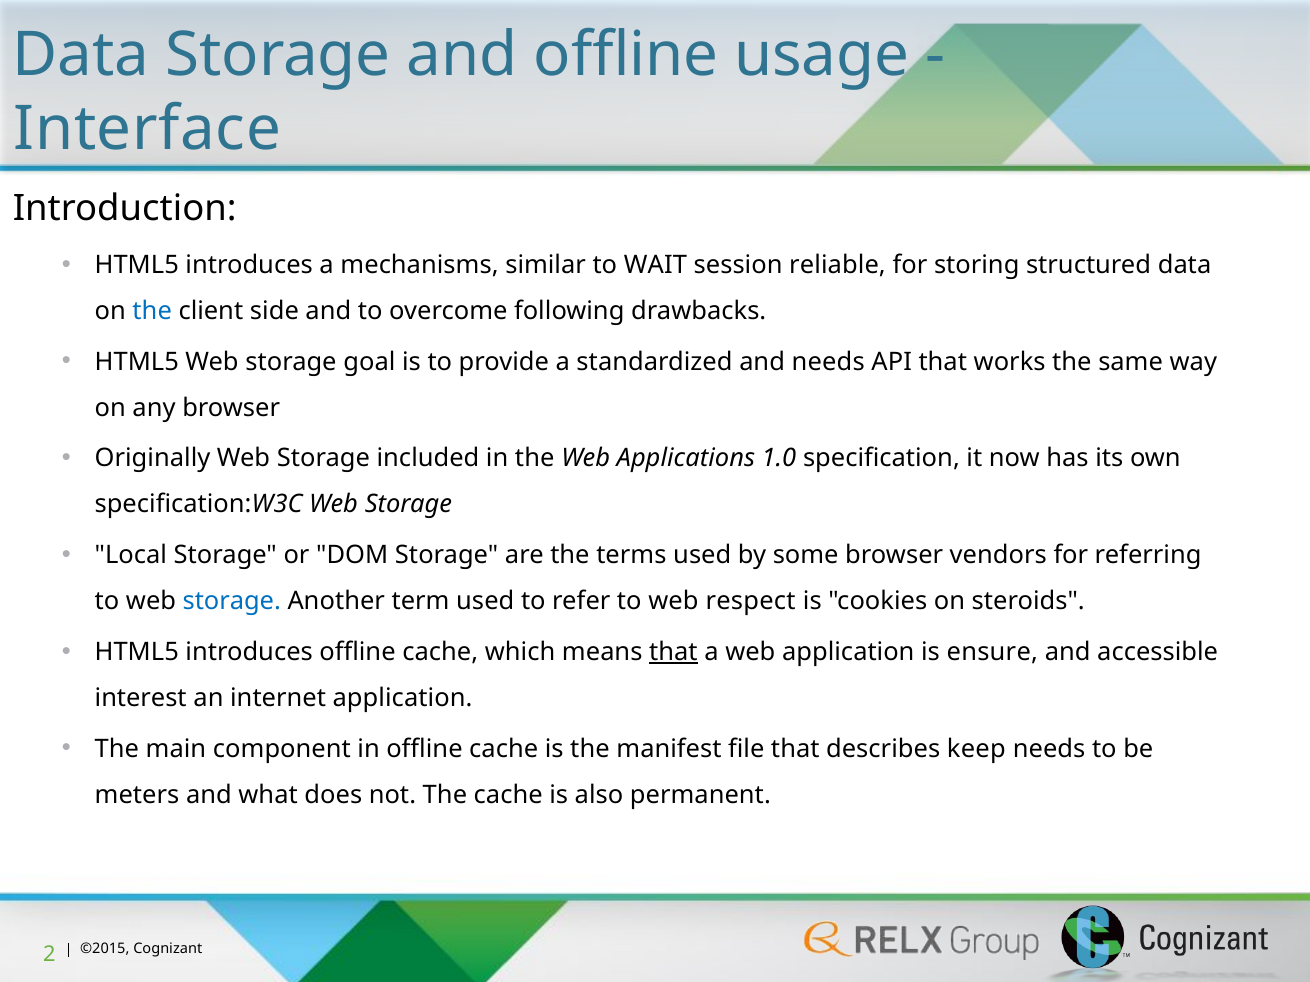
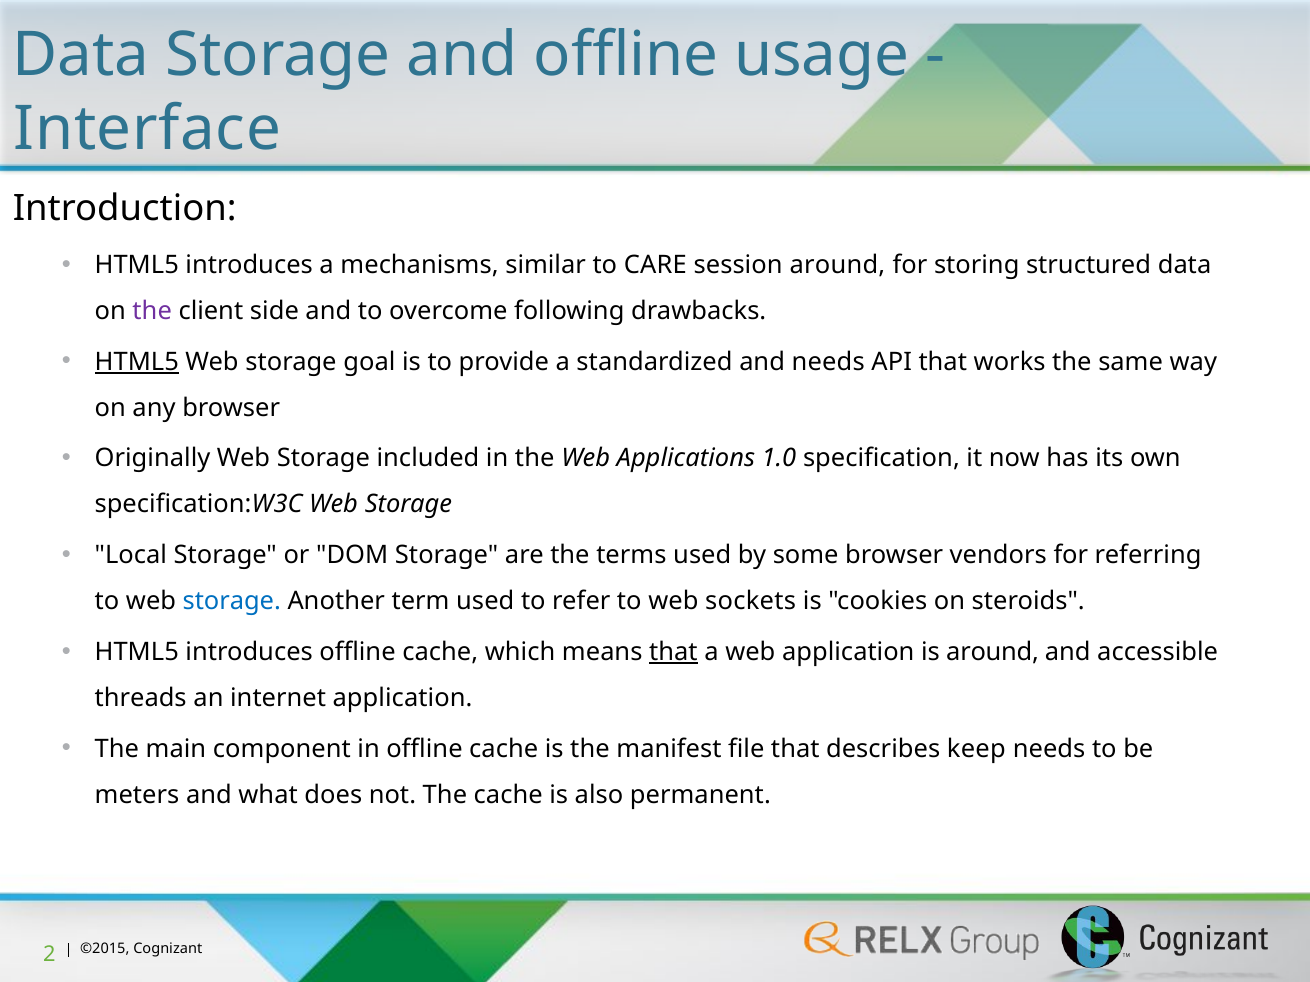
WAIT: WAIT -> CARE (655, 265)
session reliable: reliable -> around (837, 265)
the colour: blue -> purple (152, 311)
HTML5 underline: none -> present (137, 362)
respect: respect -> sockets (751, 601)
is ensure: ensure -> around (993, 652)
interest: interest -> threads (141, 698)
